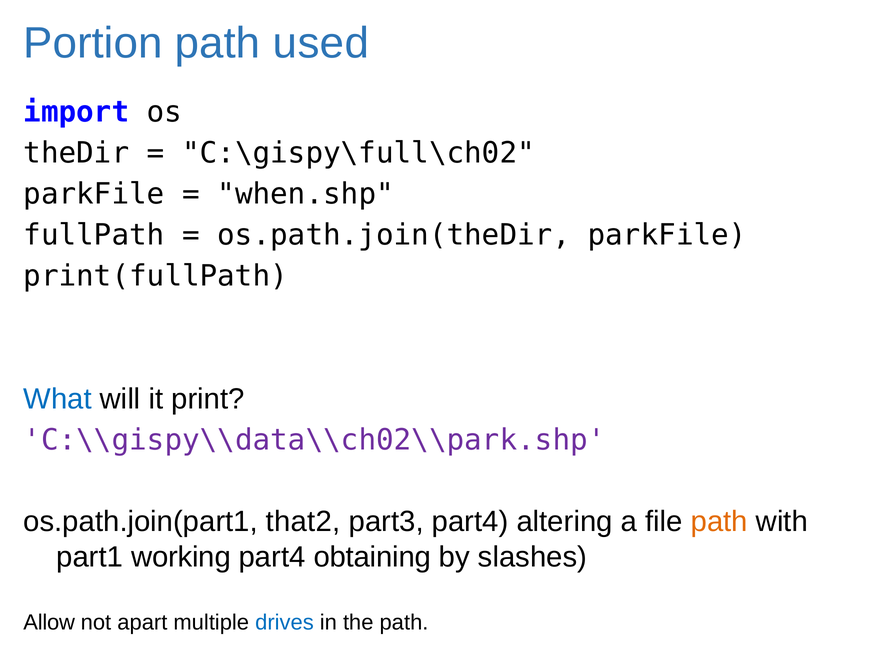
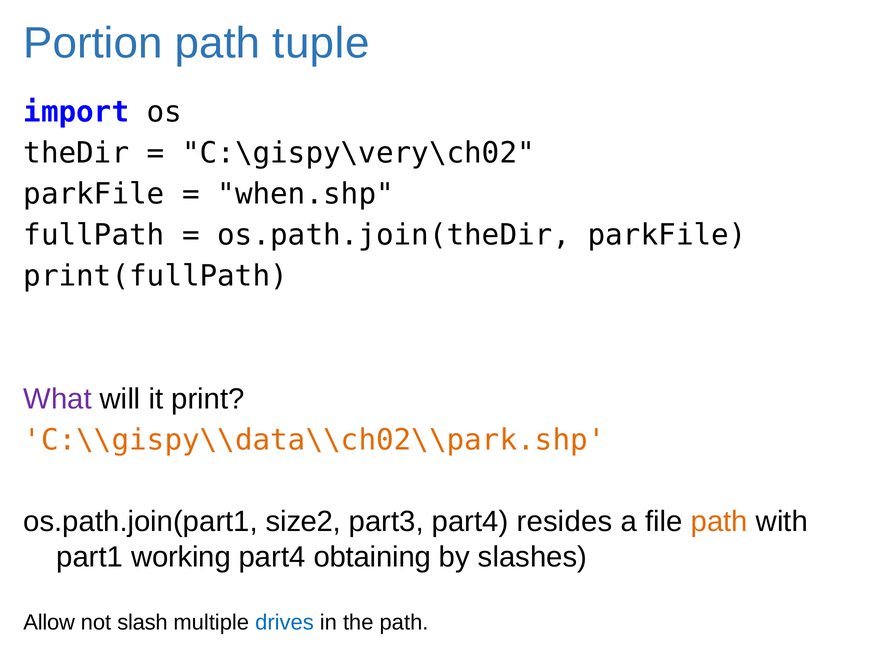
used: used -> tuple (321, 43)
C:\gispy\full\ch02: C:\gispy\full\ch02 -> C:\gispy\very\ch02 (358, 153)
What colour: blue -> purple (58, 399)
C:\\gispy\\data\\ch02\\park.shp colour: purple -> orange (314, 440)
that2: that2 -> size2 (303, 522)
altering: altering -> resides (564, 522)
apart: apart -> slash (142, 623)
